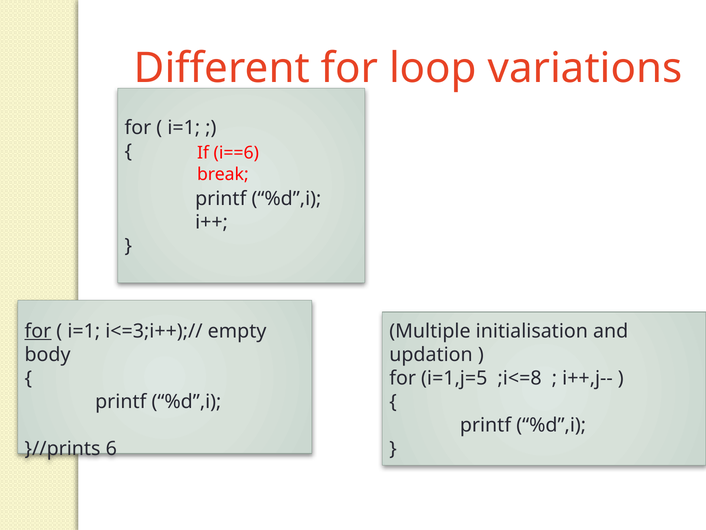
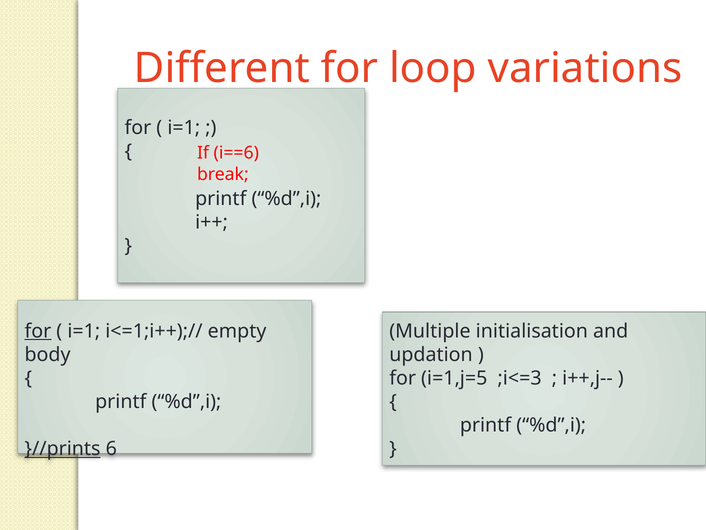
i<=3;i++);//: i<=3;i++);// -> i<=1;i++);// (154, 331)
;i<=8: ;i<=8 -> ;i<=3 (520, 378)
}//prints underline: none -> present (63, 449)
